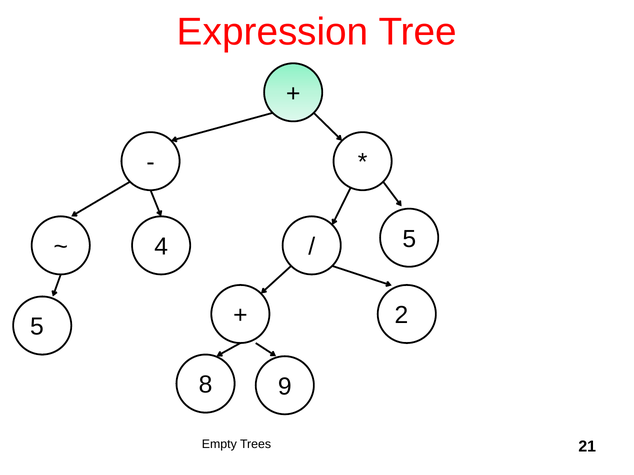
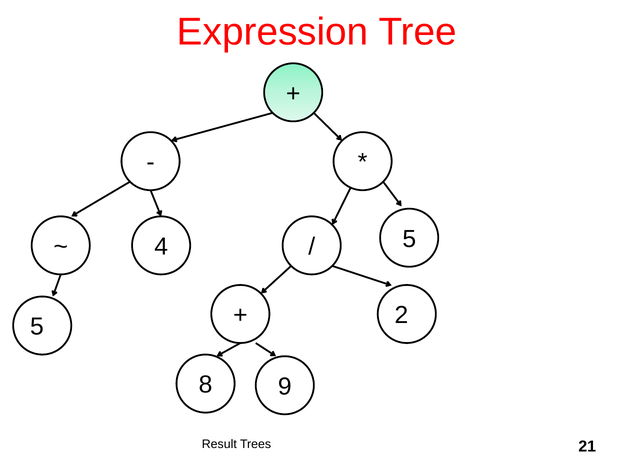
Empty: Empty -> Result (219, 445)
